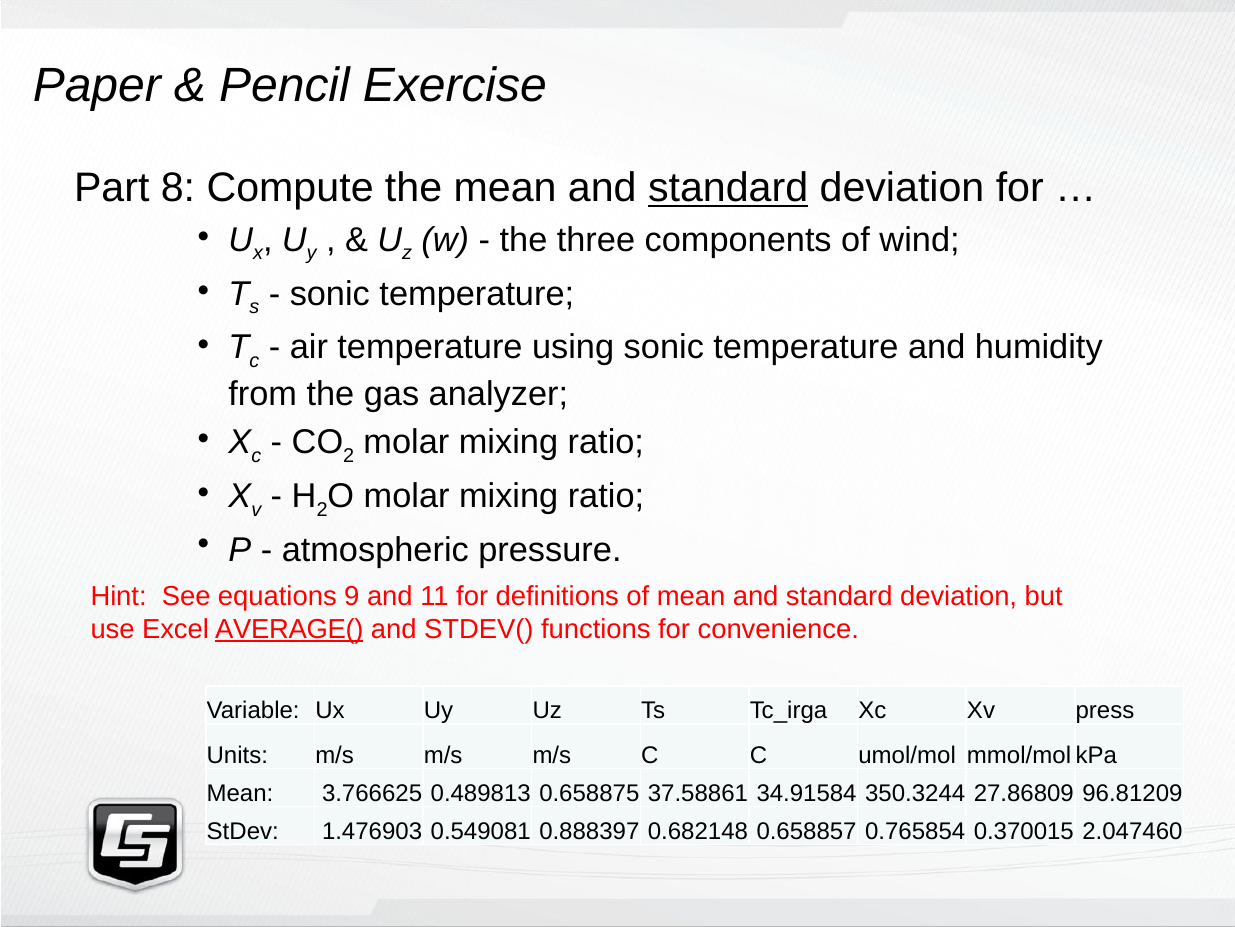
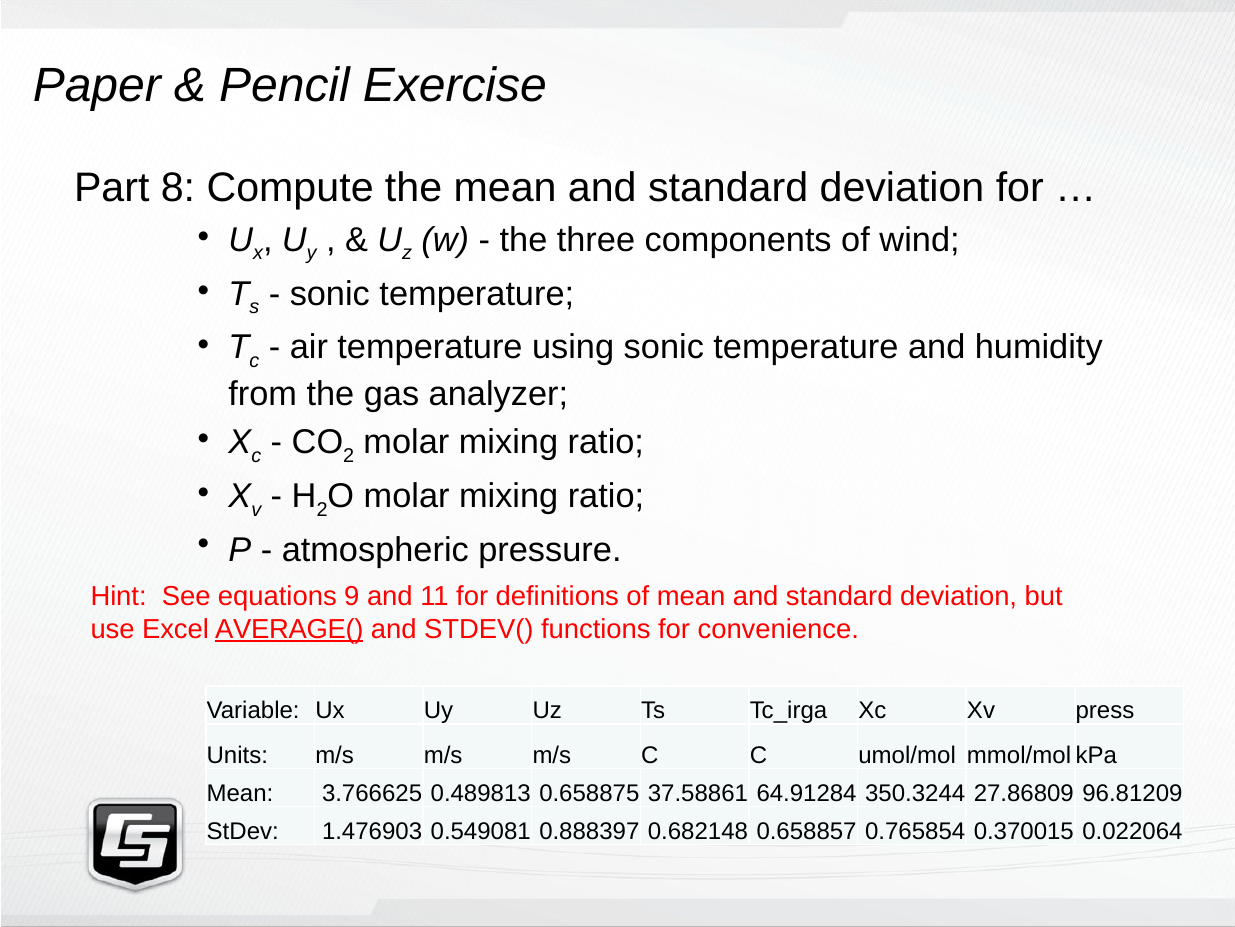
standard underline: present -> none (728, 188)
34.91584: 34.91584 -> 64.91284 (807, 793)
2.047460: 2.047460 -> 0.022064 (1132, 831)
